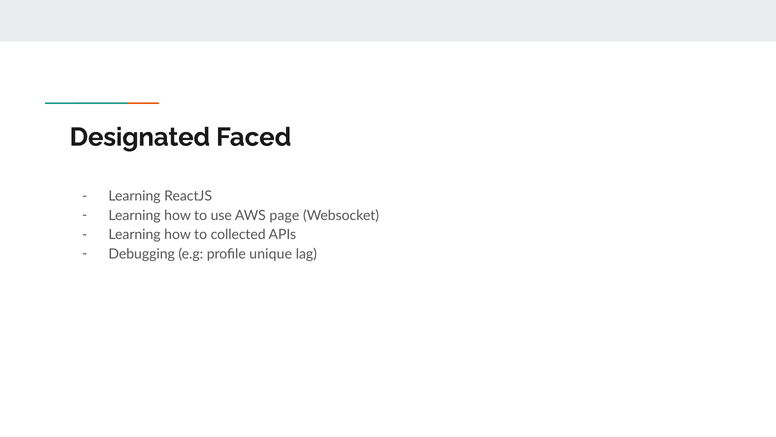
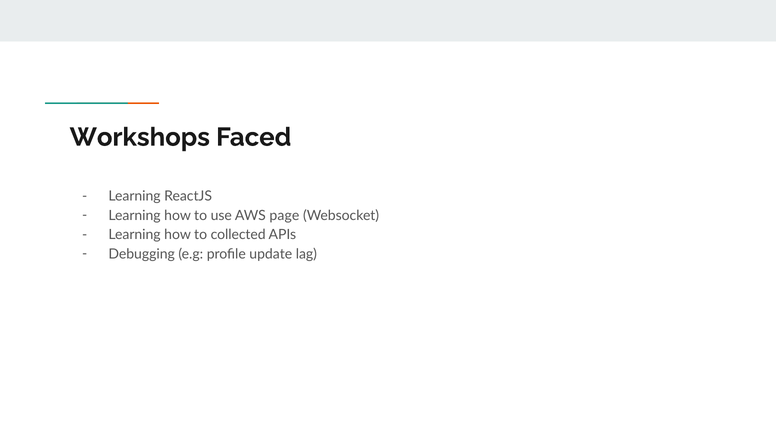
Designated: Designated -> Workshops (140, 137)
unique: unique -> update (271, 254)
